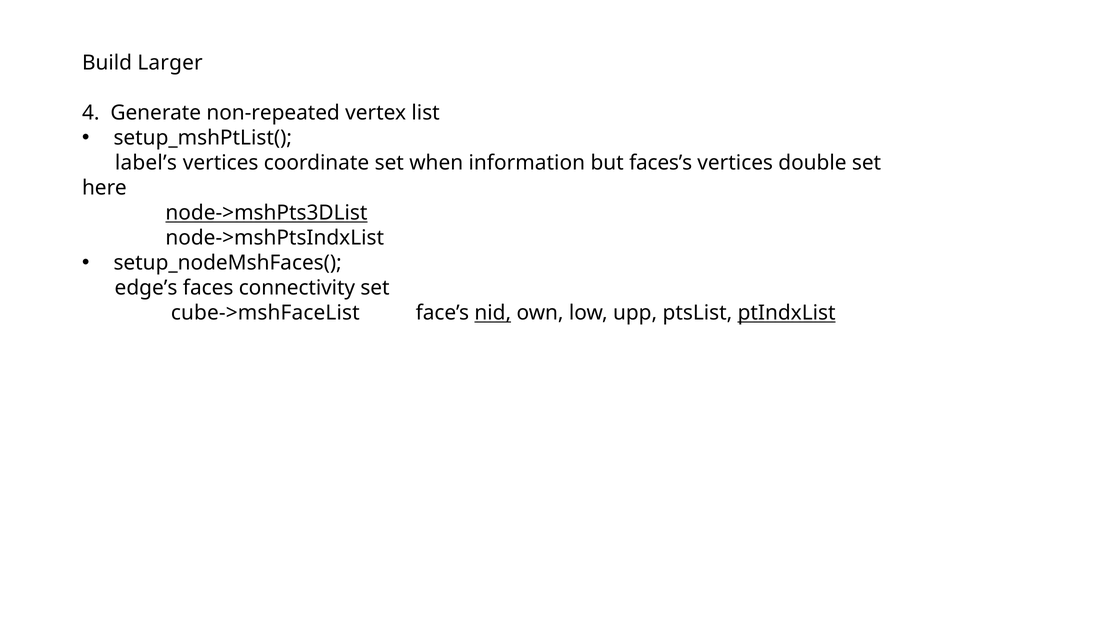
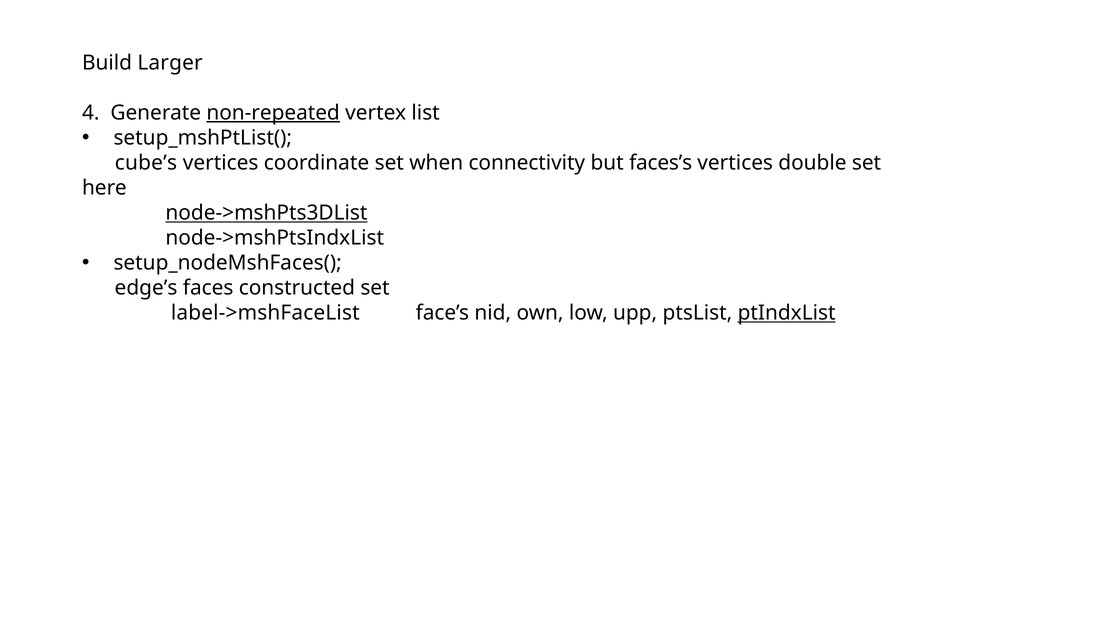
non-repeated underline: none -> present (273, 113)
label’s: label’s -> cube’s (146, 163)
information: information -> connectivity (527, 163)
connectivity: connectivity -> constructed (297, 288)
cube->mshFaceList: cube->mshFaceList -> label->mshFaceList (265, 313)
nid underline: present -> none (493, 313)
